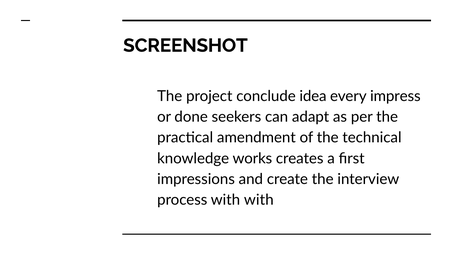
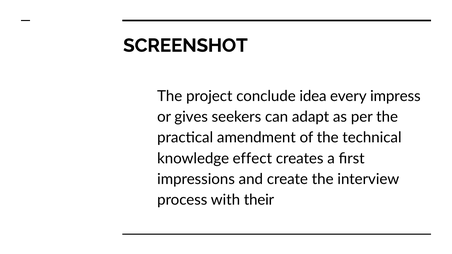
done: done -> gives (191, 117)
works: works -> effect (252, 159)
with with: with -> their (259, 200)
